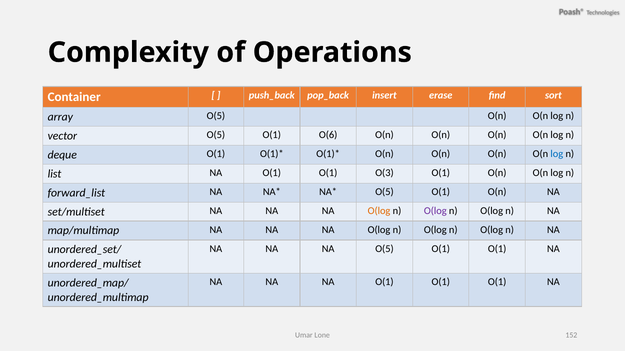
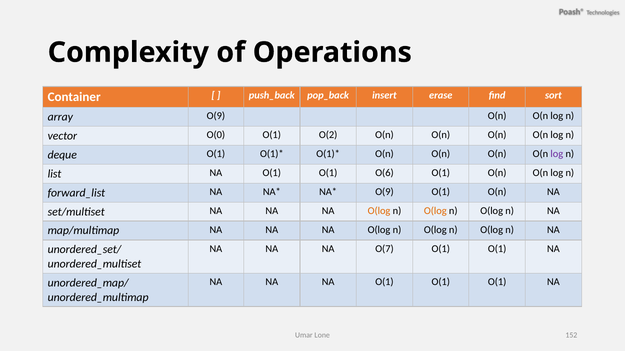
array O(5: O(5 -> O(9 (216, 116)
vector O(5: O(5 -> O(0 (216, 135)
O(6: O(6 -> O(2 (328, 135)
log colour: blue -> purple (557, 154)
O(3: O(3 -> O(6 (384, 173)
O(5: O(5 -> O(9 (384, 192)
O(log colour: purple -> orange (435, 211)
NA O(5: O(5 -> O(7 (384, 249)
